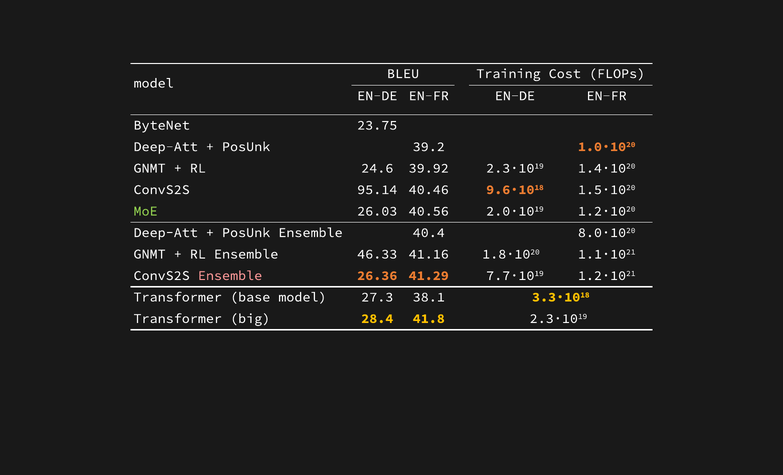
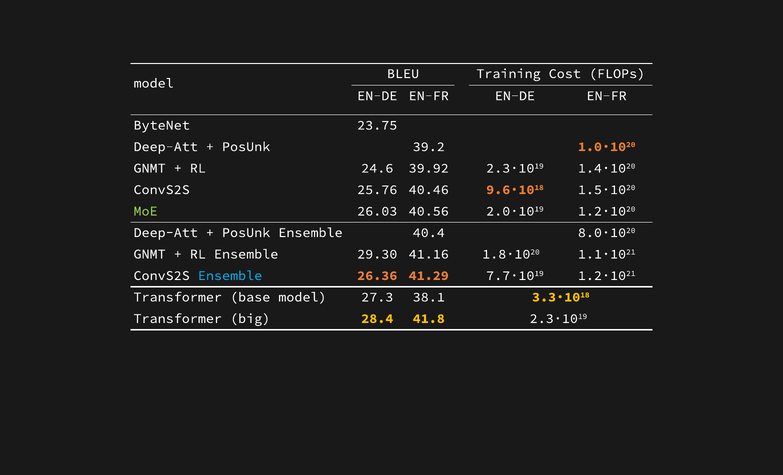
95.14: 95.14 -> 25.76 (377, 189)
46.33: 46.33 -> 29.30 (377, 254)
Ensemble colour: pink -> light blue (230, 275)
